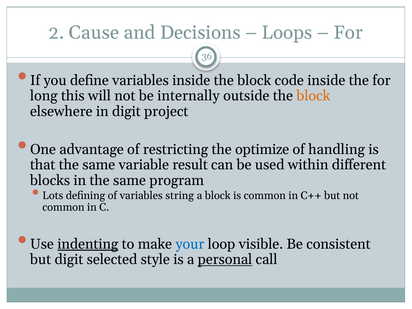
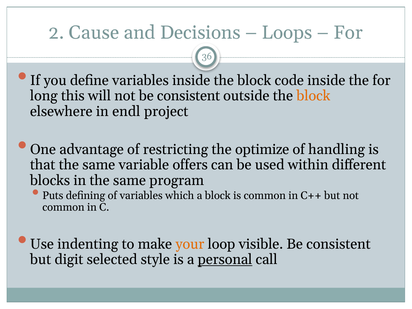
not be internally: internally -> consistent (189, 96)
in digit: digit -> endl (126, 111)
result: result -> offers (190, 165)
Lots: Lots -> Puts (53, 196)
string: string -> which (180, 196)
indenting underline: present -> none (88, 244)
your colour: blue -> orange (190, 244)
